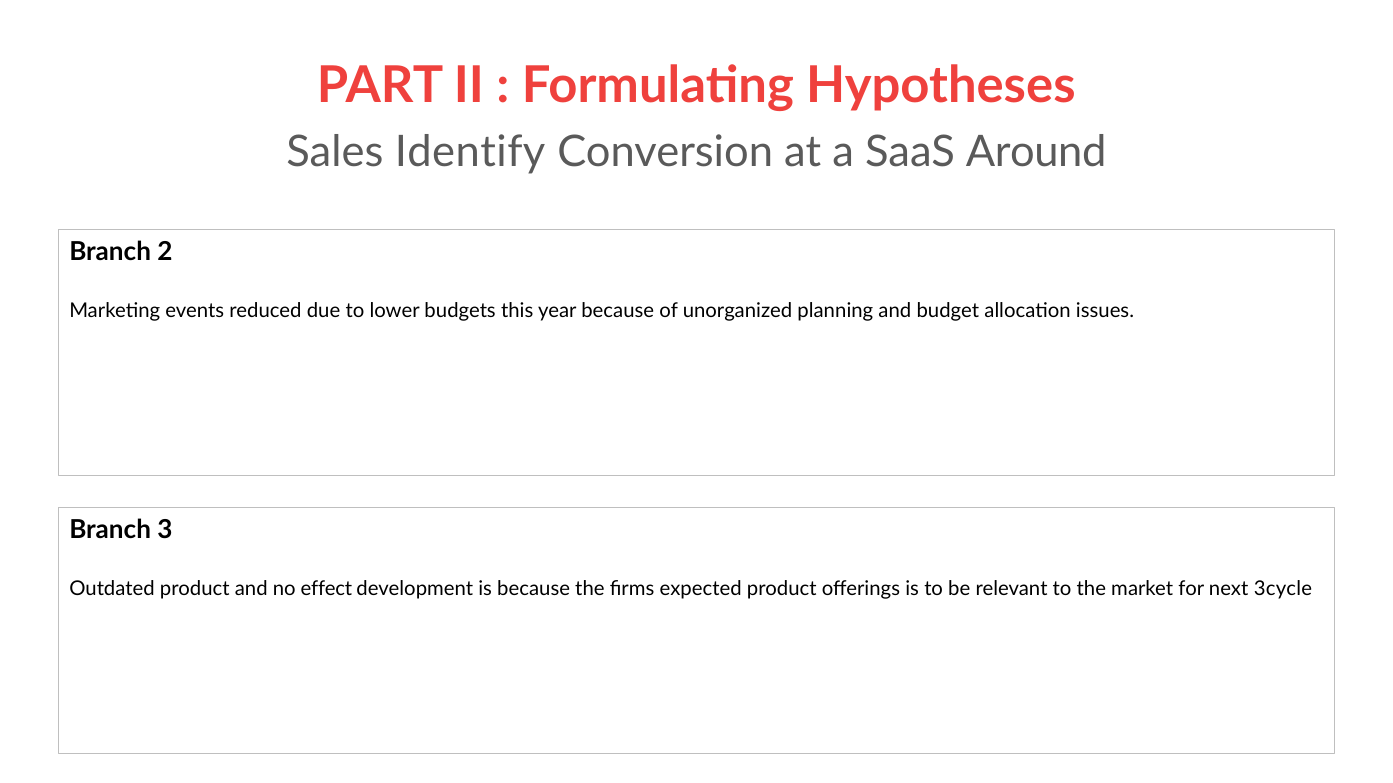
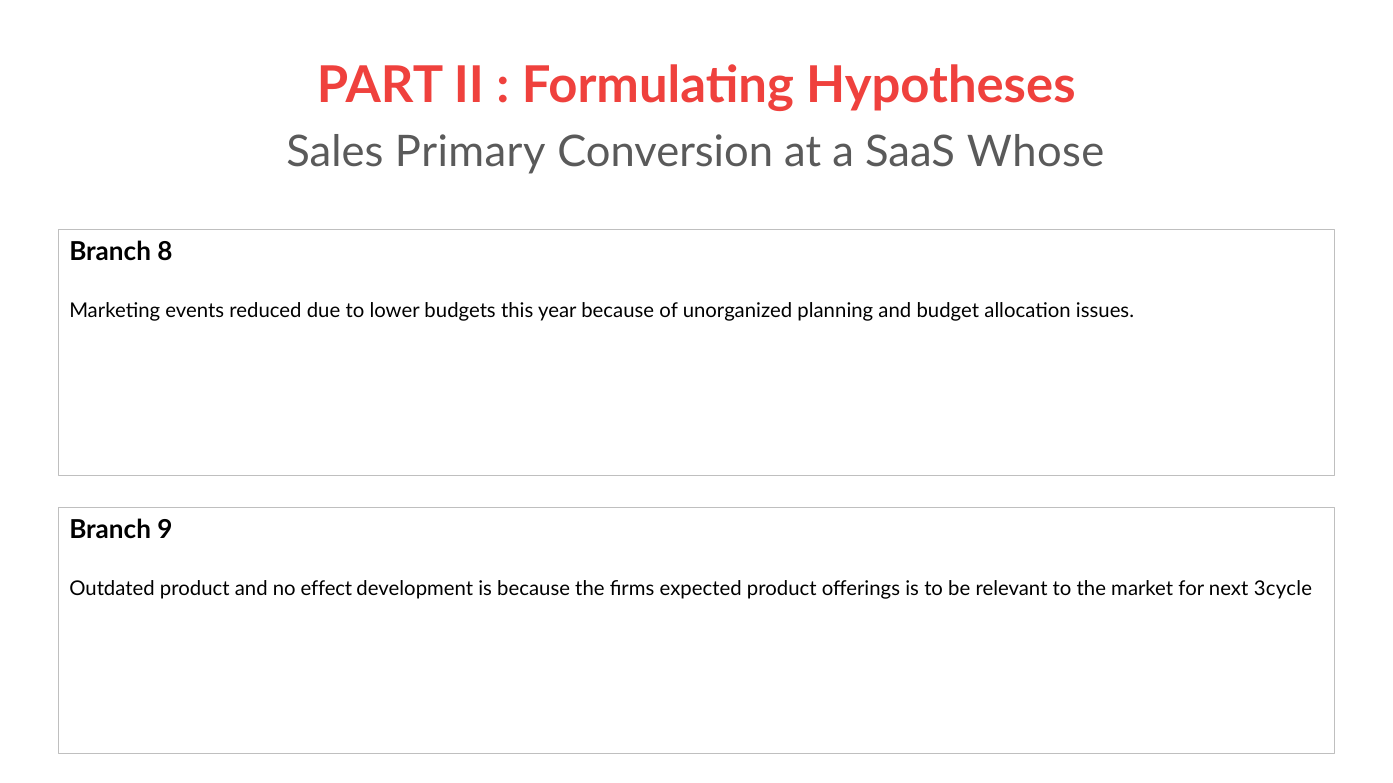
Identify: Identify -> Primary (470, 152)
Around: Around -> Whose (1036, 152)
2: 2 -> 8 (165, 252)
3: 3 -> 9 (165, 530)
